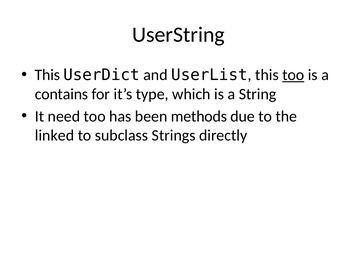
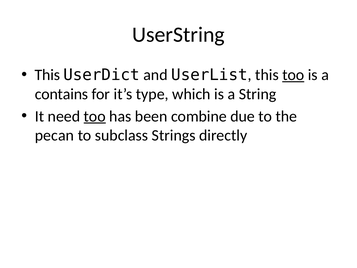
too underline: none -> present (95, 116)
methods: methods -> combine (199, 116)
linked: linked -> pecan (54, 135)
